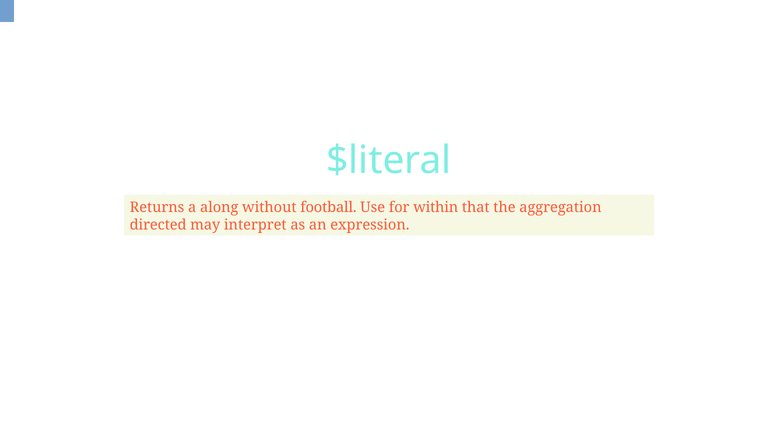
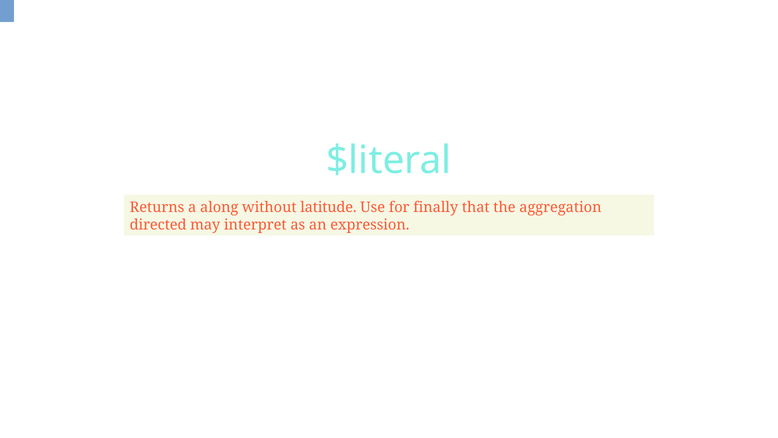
football: football -> latitude (328, 207)
within: within -> finally (436, 207)
